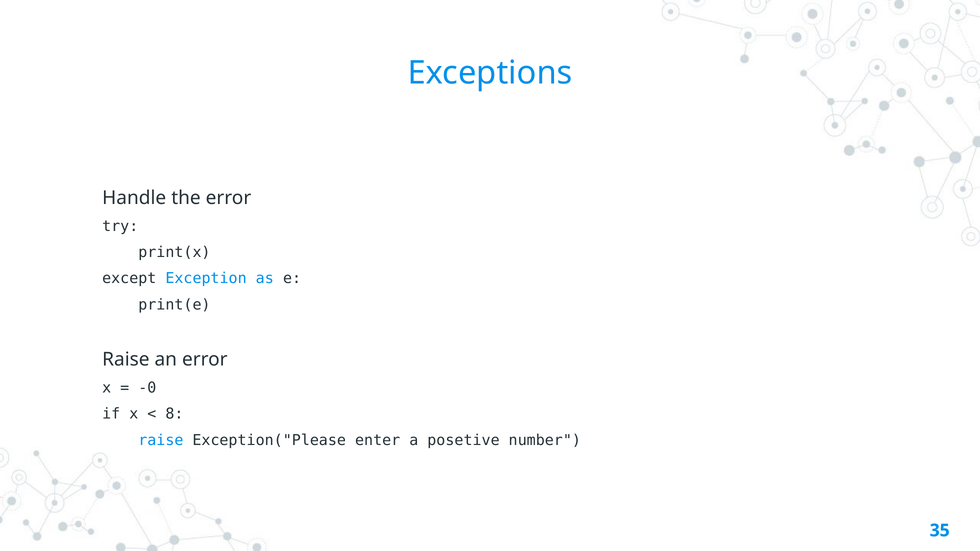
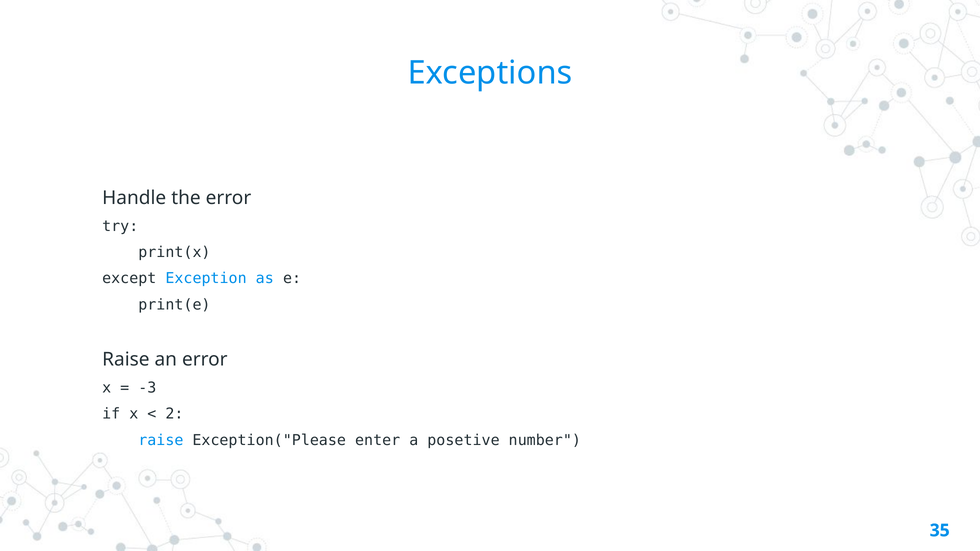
-0: -0 -> -3 (147, 388)
8: 8 -> 2 (174, 414)
